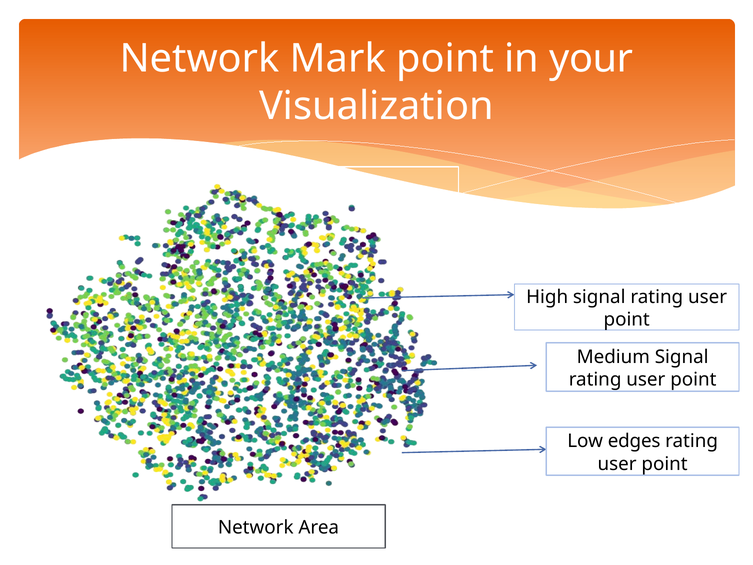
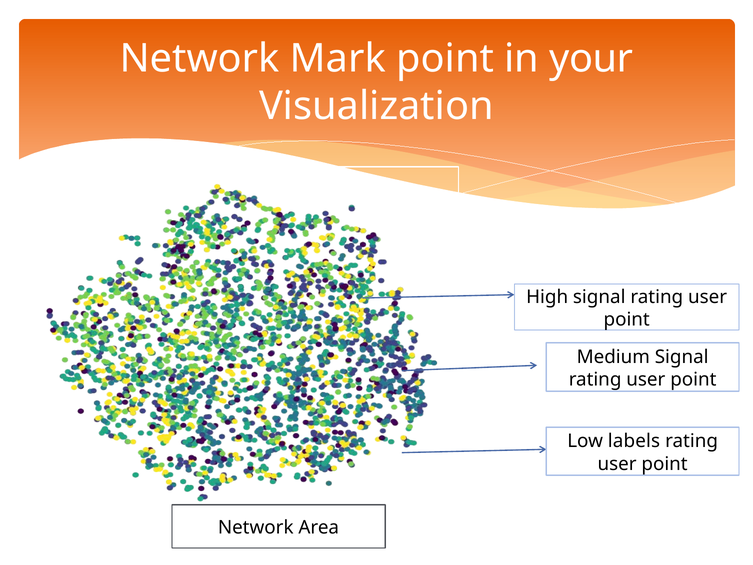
edges: edges -> labels (634, 441)
